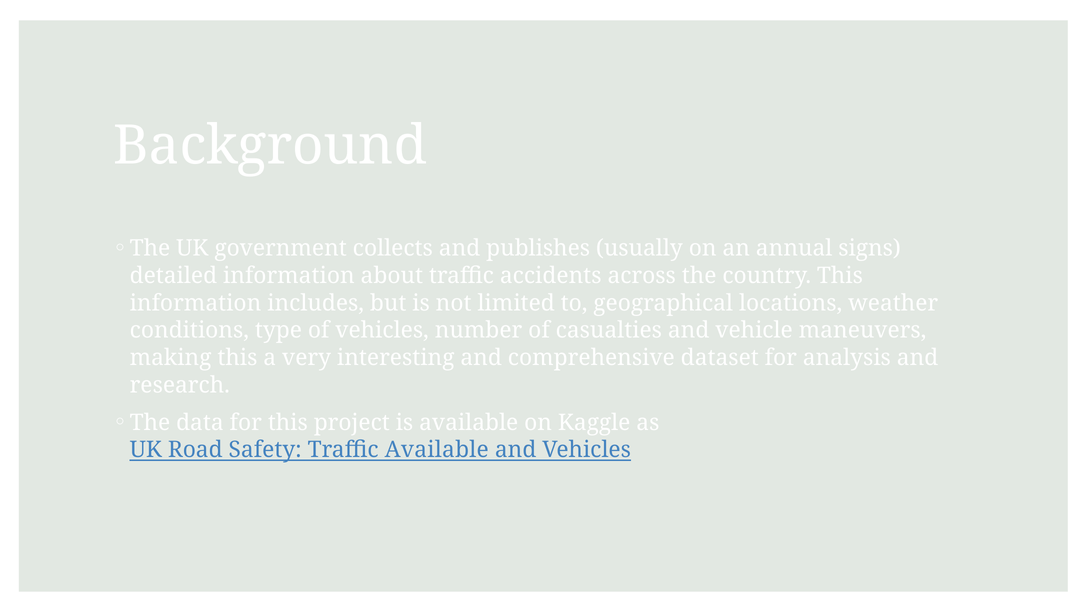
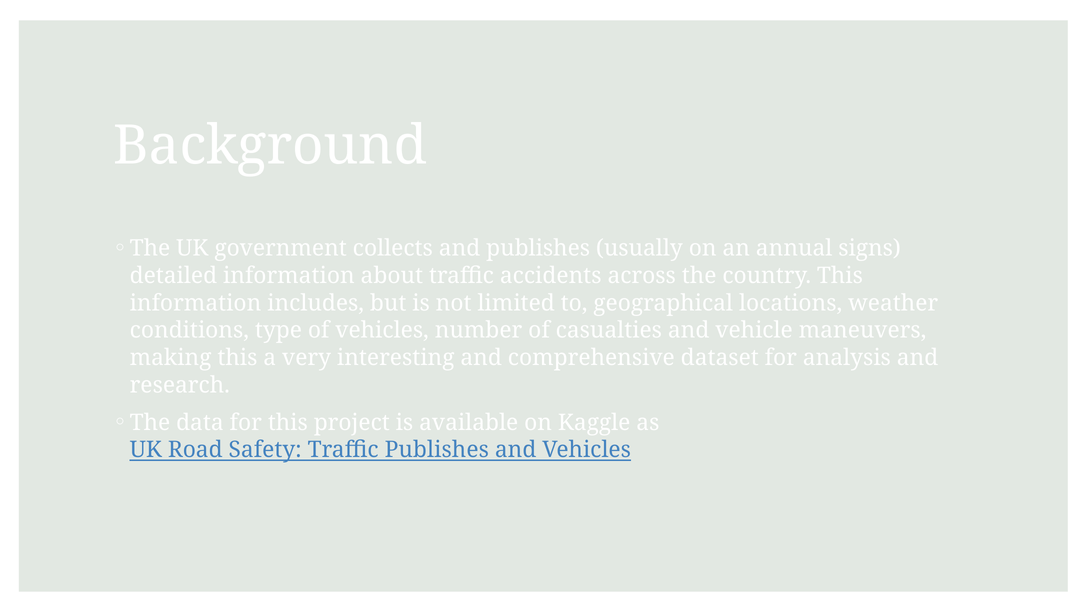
Traffic Available: Available -> Publishes (437, 450)
